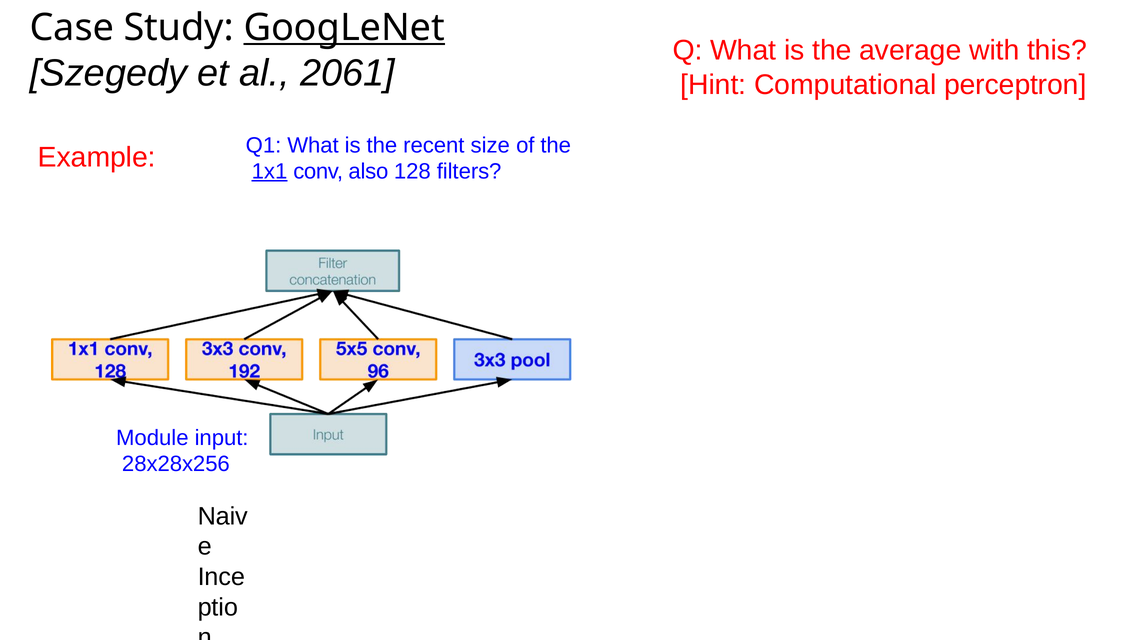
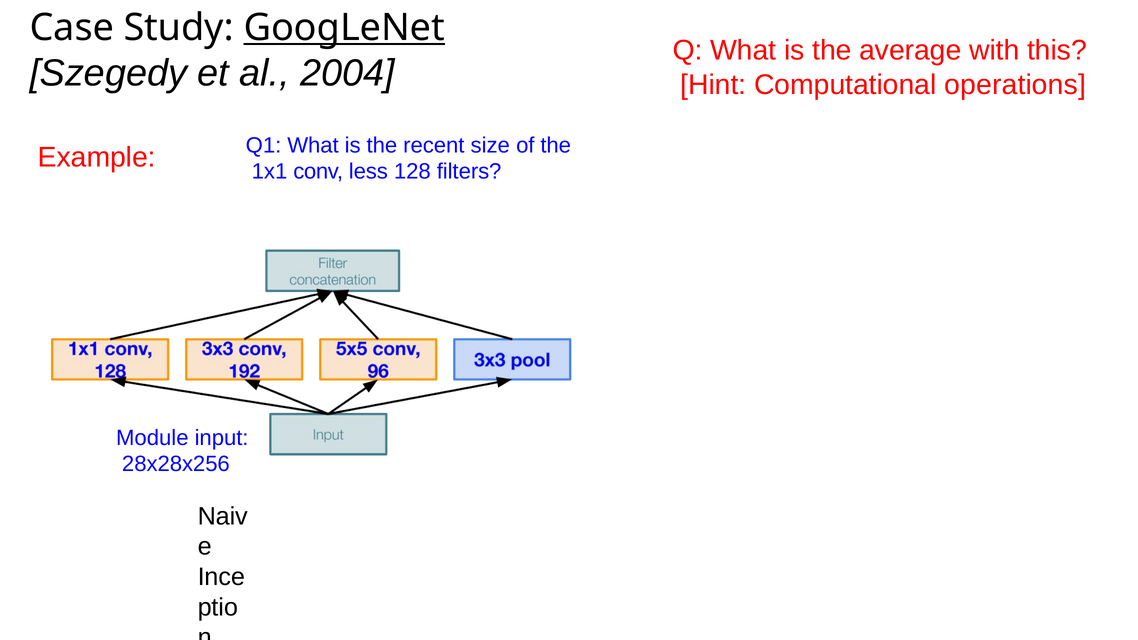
2061: 2061 -> 2004 (347, 73)
perceptron: perceptron -> operations (1015, 85)
1x1 underline: present -> none (270, 171)
also: also -> less (368, 171)
